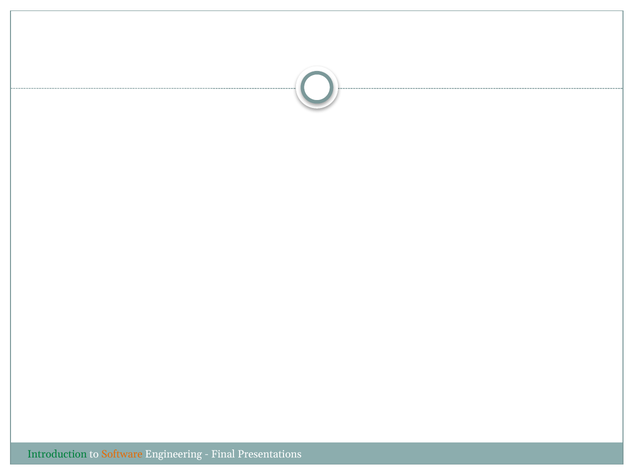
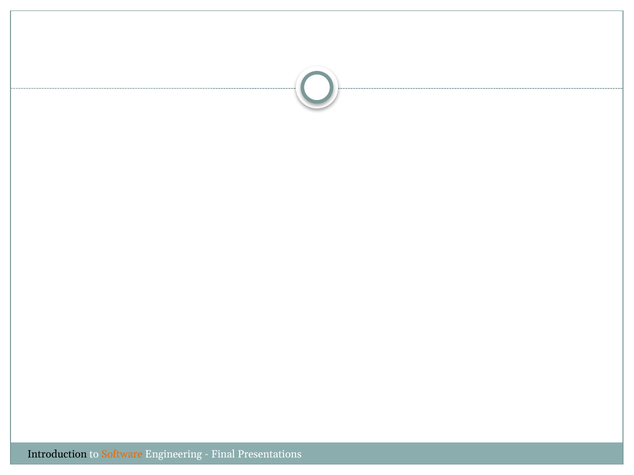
Introduction colour: green -> black (57, 455)
